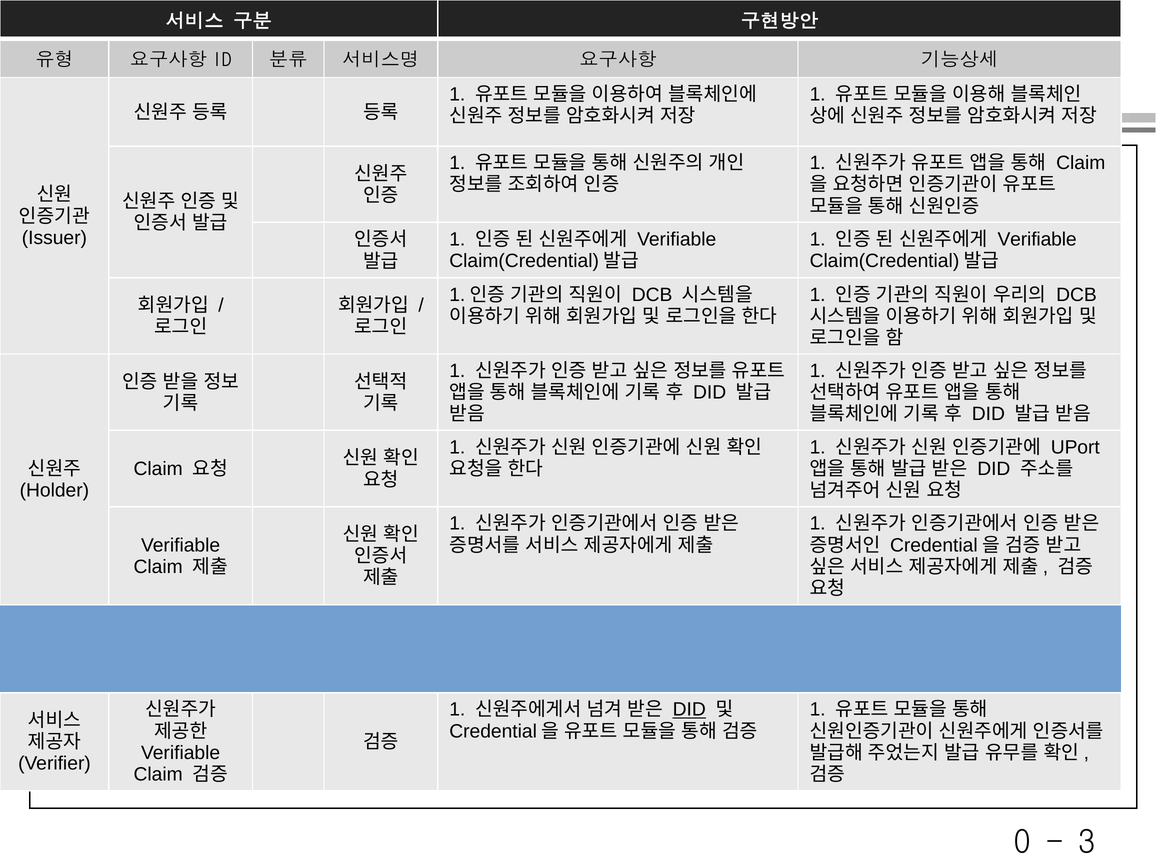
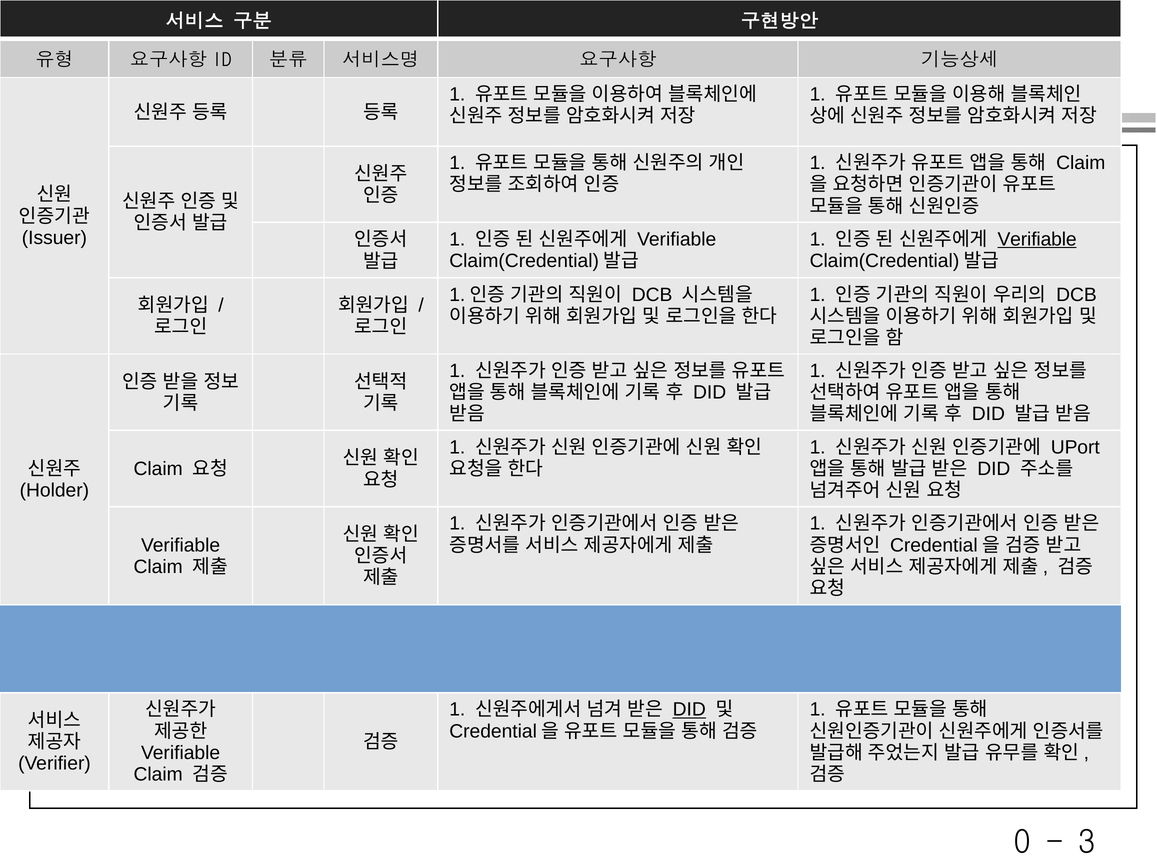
Verifiable underline: none -> present (1037, 240)
